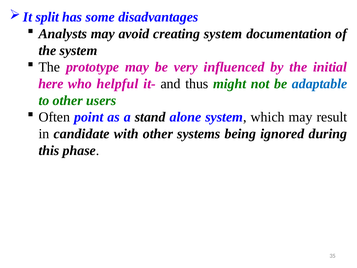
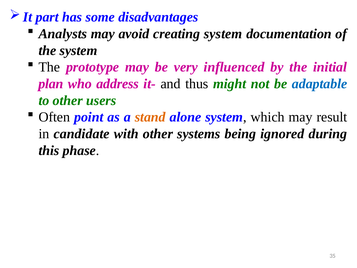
split: split -> part (47, 17)
here: here -> plan (51, 84)
helpful: helpful -> address (118, 84)
stand colour: black -> orange (150, 117)
